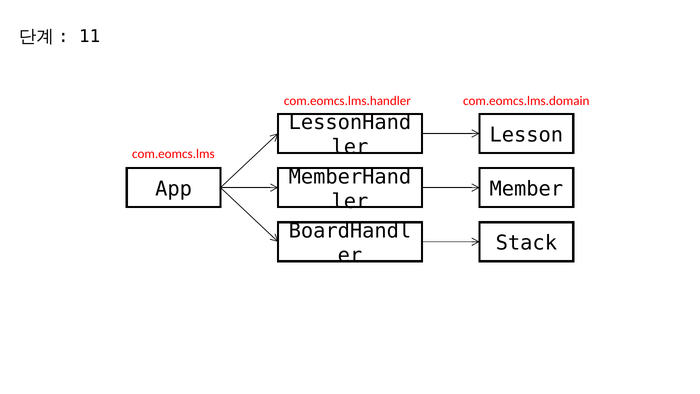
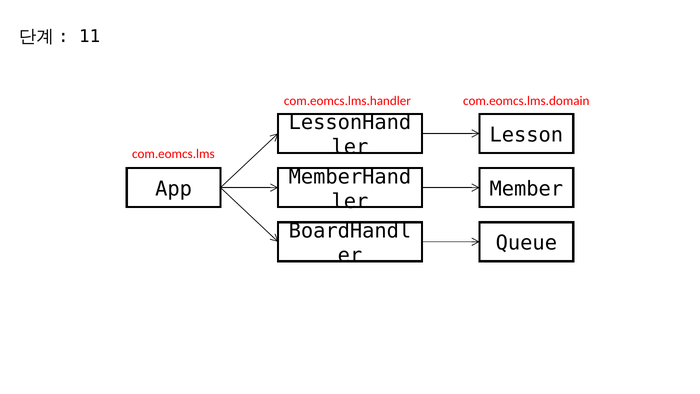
Stack: Stack -> Queue (526, 243)
